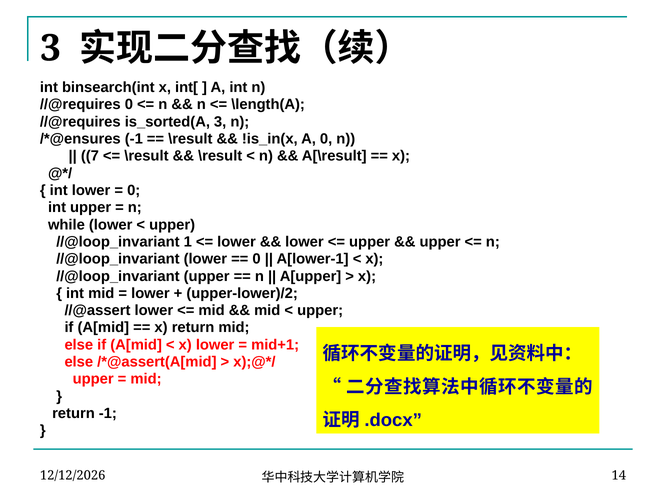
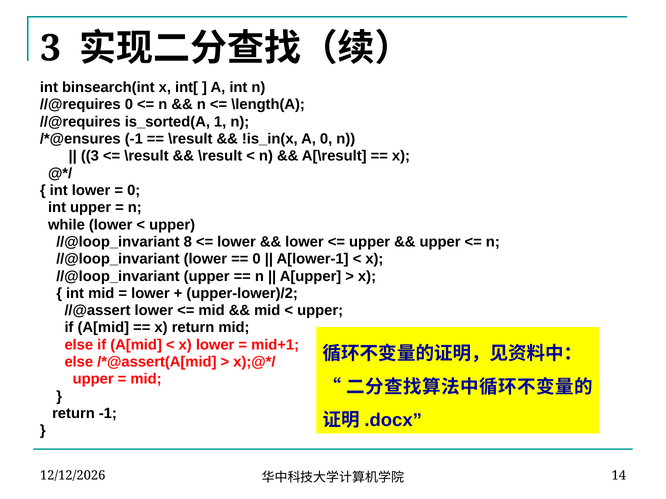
is_sorted(A 3: 3 -> 1 (220, 122)
7: 7 -> 3 (90, 156)
1: 1 -> 8 (188, 242)
